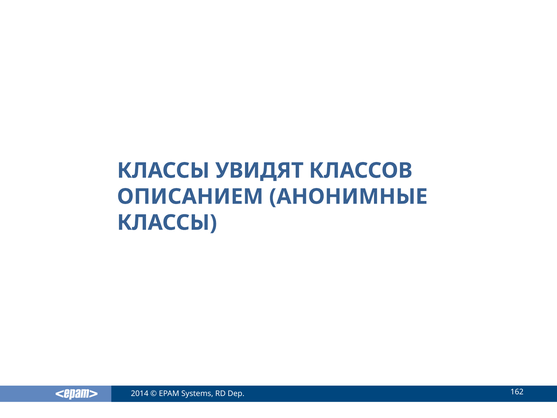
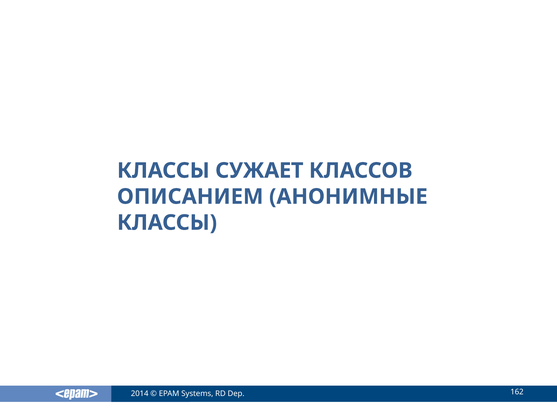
УВИДЯТ: УВИДЯТ -> СУЖАЕТ (259, 170)
